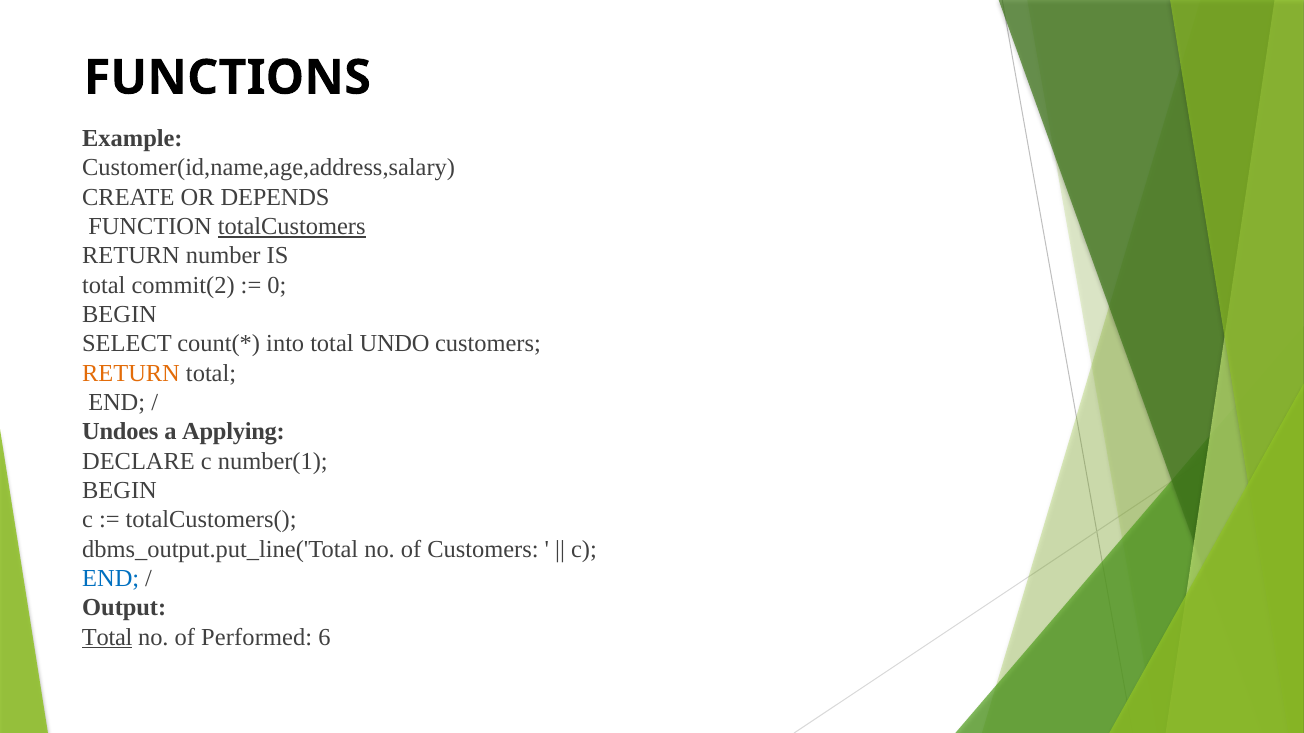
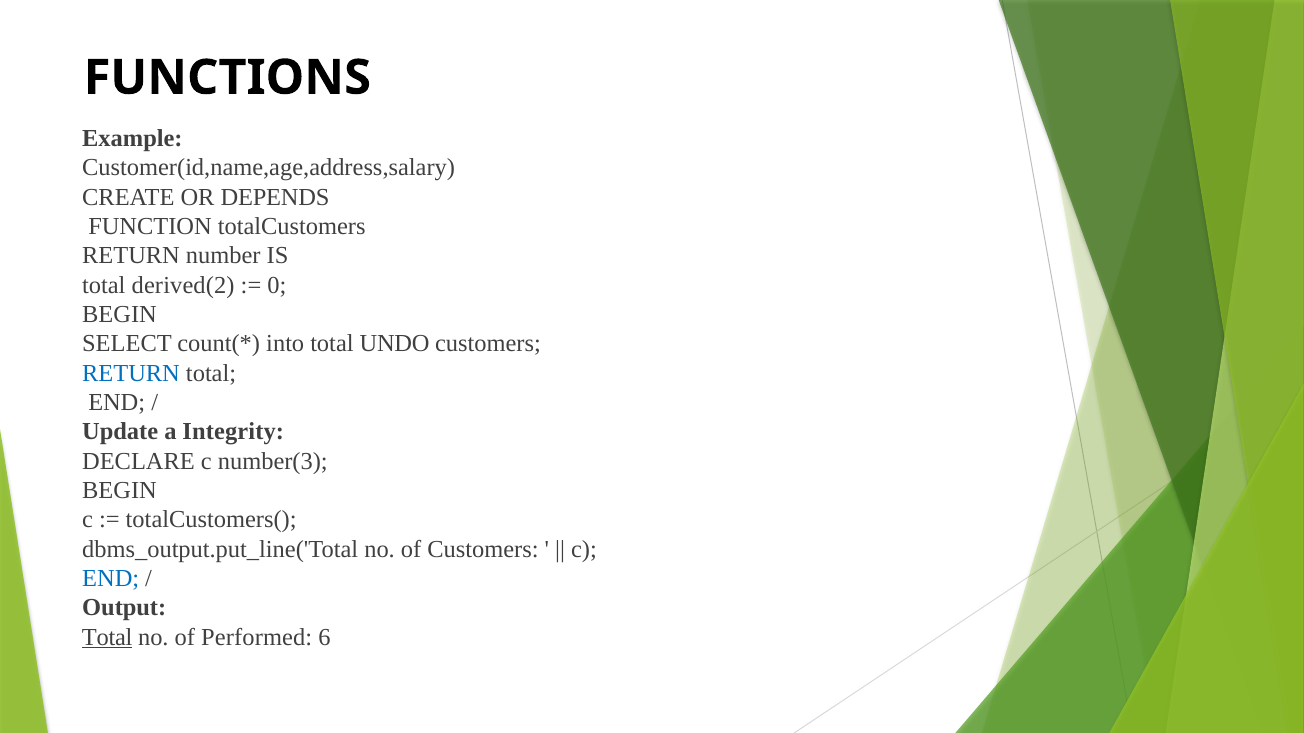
totalCustomers underline: present -> none (292, 227)
commit(2: commit(2 -> derived(2 (183, 285)
RETURN colour: orange -> blue (131, 373)
Undoes: Undoes -> Update (120, 432)
Applying: Applying -> Integrity (233, 432)
number(1: number(1 -> number(3 (273, 461)
